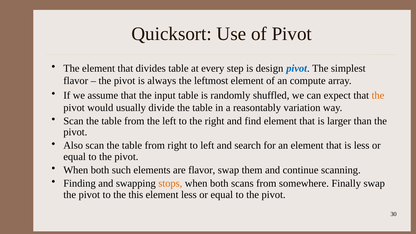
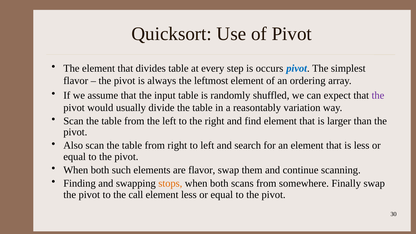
design: design -> occurs (270, 68)
compute: compute -> ordering (308, 81)
the colour: orange -> purple (378, 95)
this: this -> call (136, 195)
